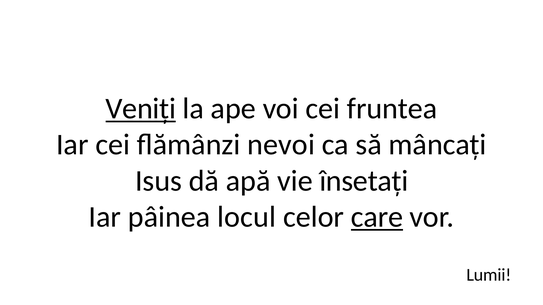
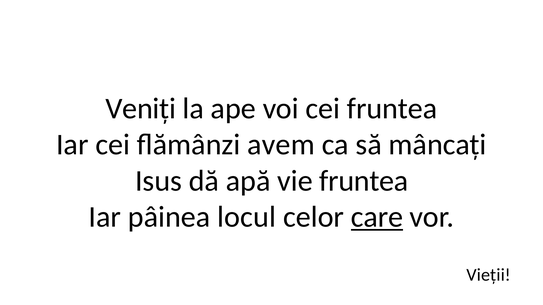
Veniți underline: present -> none (141, 109)
nevoi: nevoi -> avem (281, 145)
vie însetați: însetați -> fruntea (364, 181)
Lumii: Lumii -> Vieții (489, 275)
